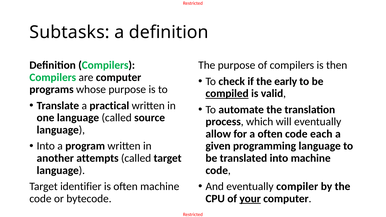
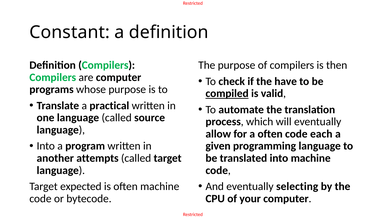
Subtasks: Subtasks -> Constant (70, 32)
early: early -> have (286, 81)
compiler: compiler -> selecting (297, 187)
identifier: identifier -> expected (81, 187)
your underline: present -> none (250, 199)
